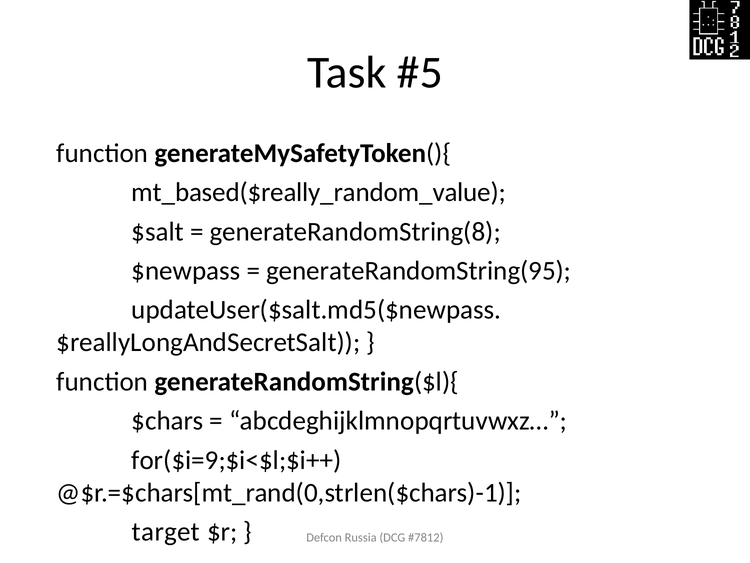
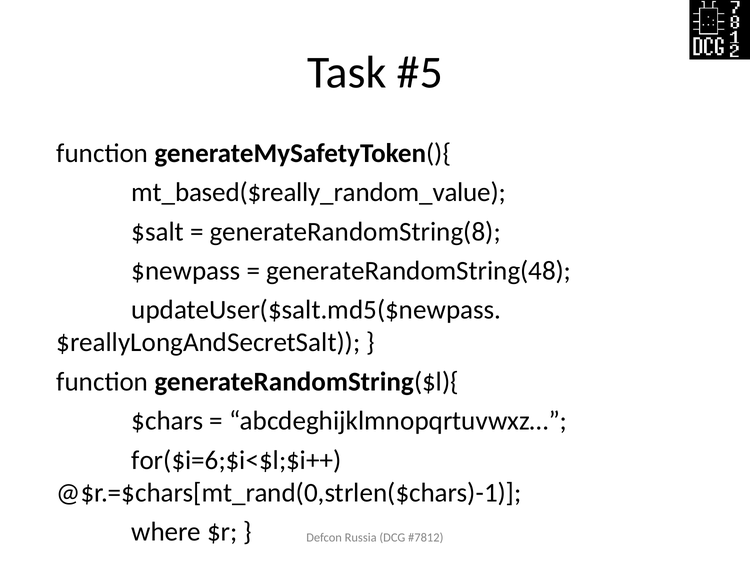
generateRandomString(95: generateRandomString(95 -> generateRandomString(48 (419, 271)
for($i=9;$i<$l;$i++: for($i=9;$i<$l;$i++ -> for($i=6;$i<$l;$i++ (236, 460)
target: target -> where (166, 531)
